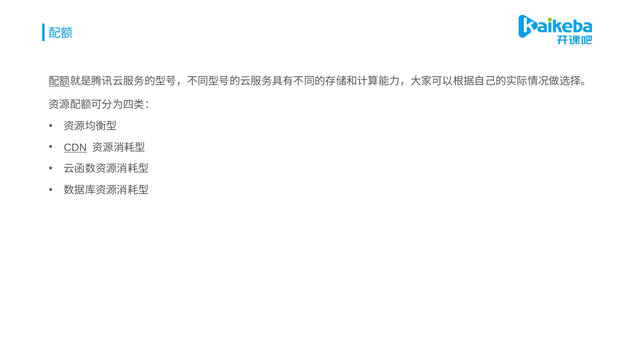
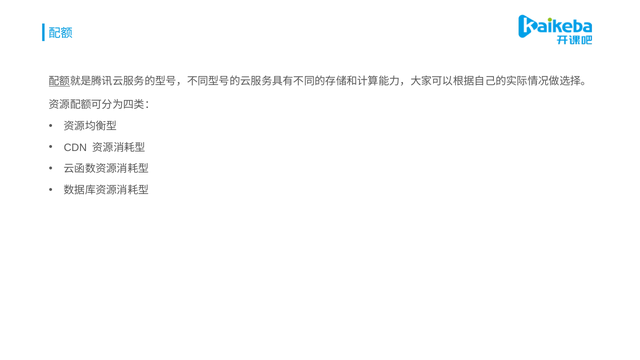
CDN underline: present -> none (75, 148)
